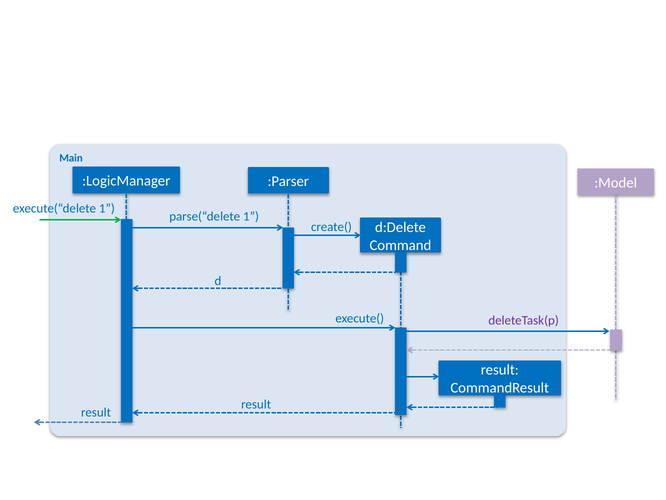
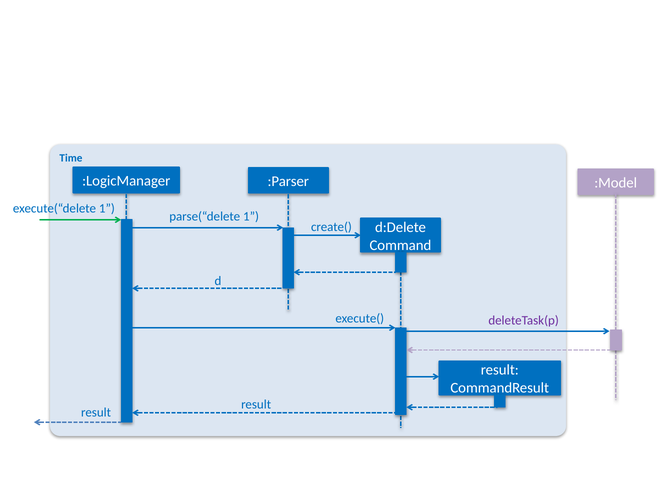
Main: Main -> Time (71, 158)
